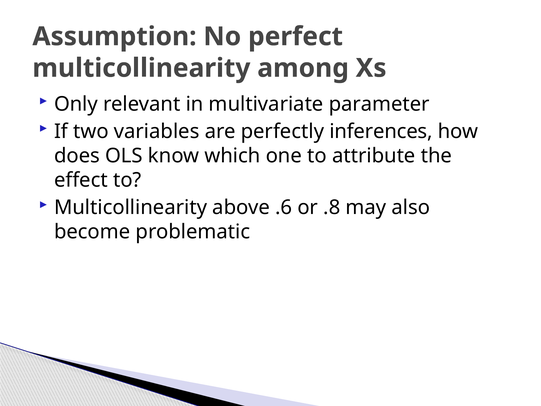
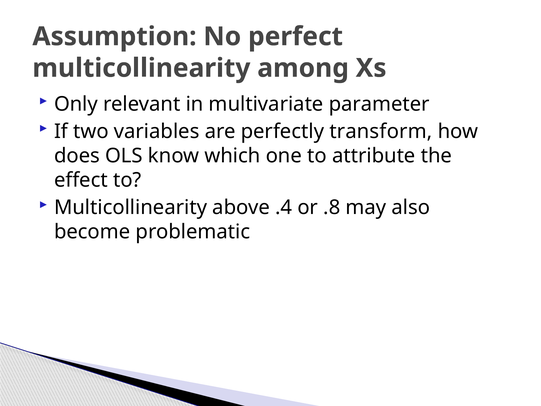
inferences: inferences -> transform (381, 131)
.6: .6 -> .4 (284, 207)
